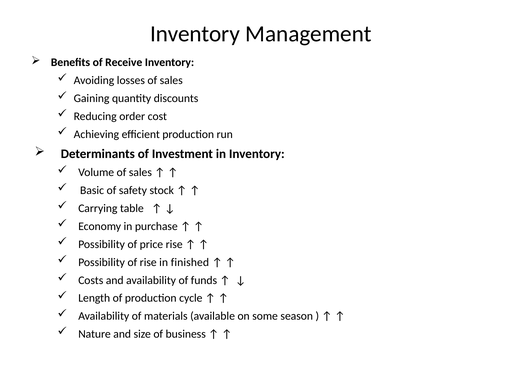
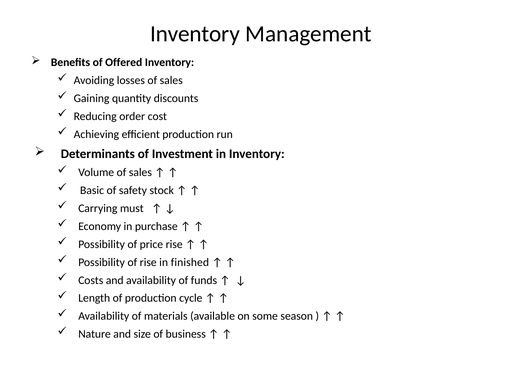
Receive: Receive -> Offered (124, 63)
table: table -> must (132, 209)
